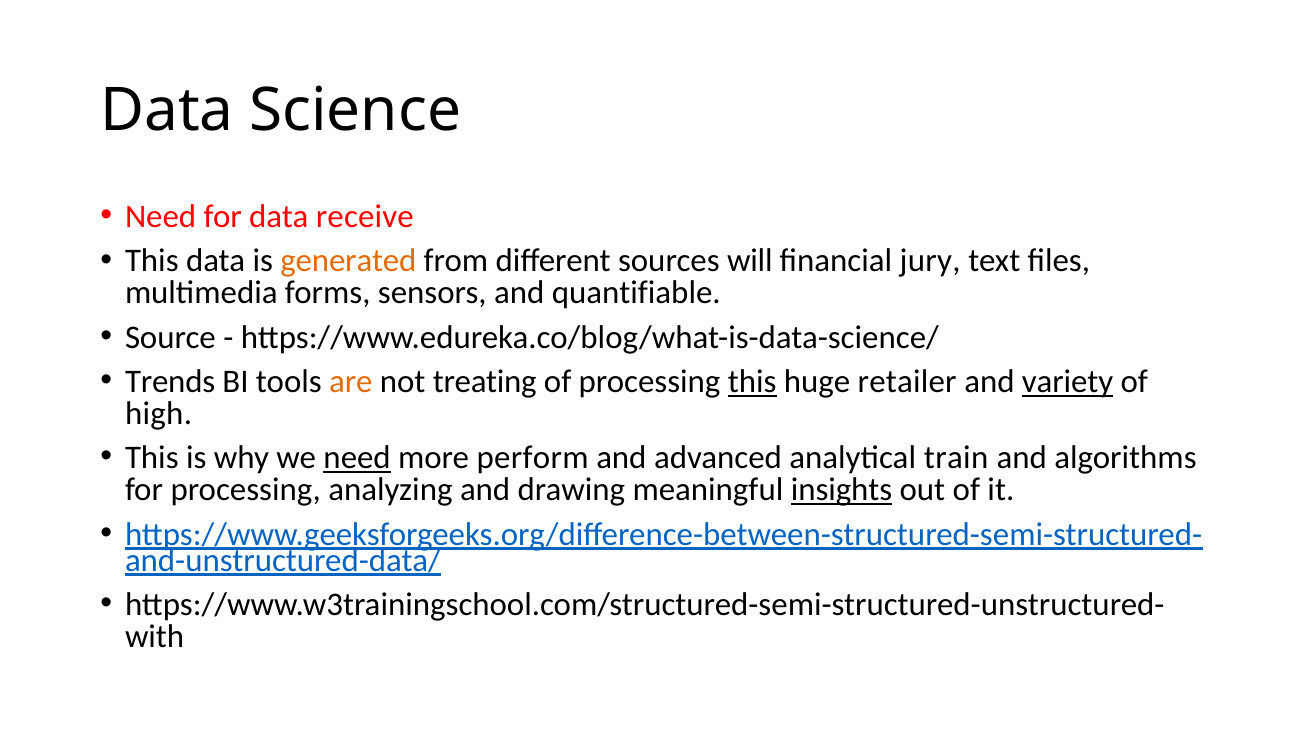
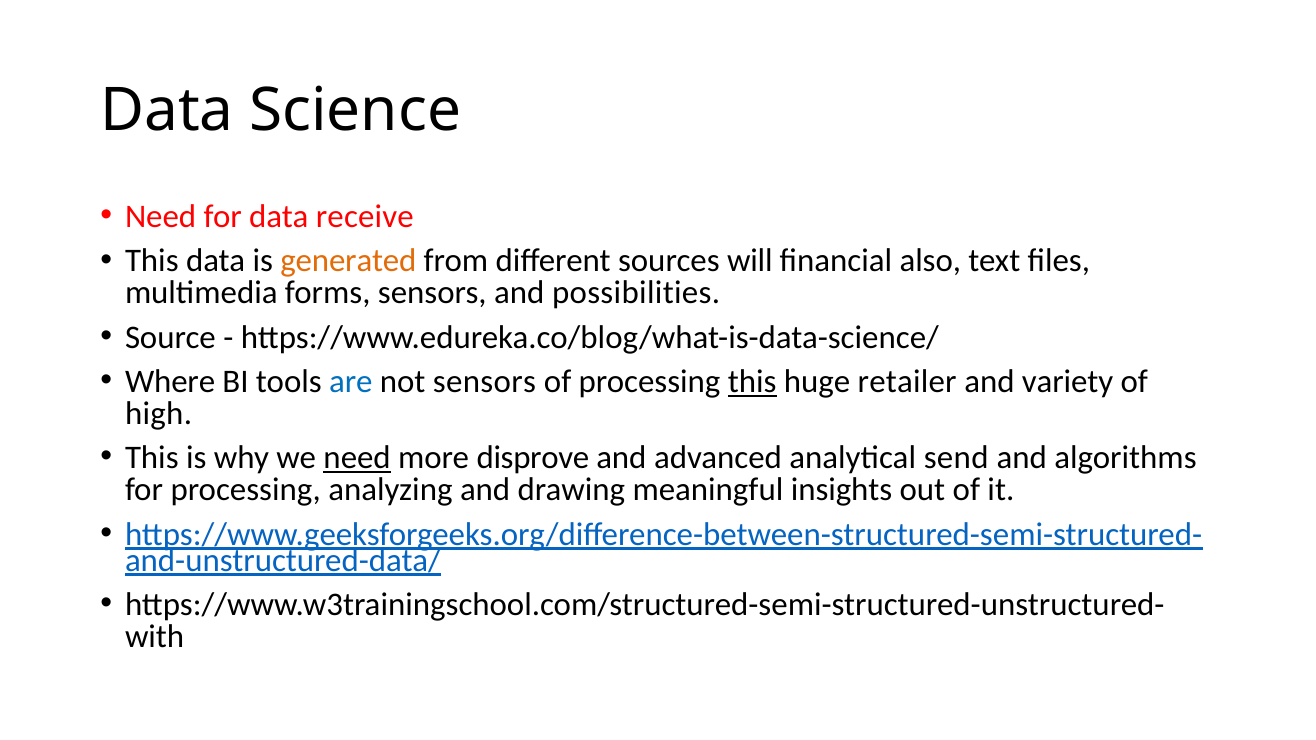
jury: jury -> also (930, 261)
quantifiable: quantifiable -> possibilities (636, 293)
Trends: Trends -> Where (170, 382)
are colour: orange -> blue (351, 382)
not treating: treating -> sensors (484, 382)
variety underline: present -> none (1068, 382)
perform: perform -> disprove (533, 458)
train: train -> send (956, 458)
insights underline: present -> none (842, 490)
